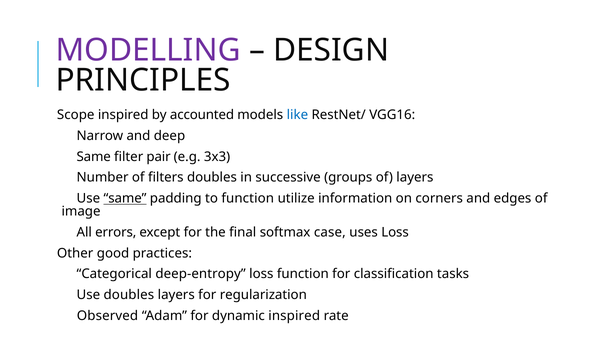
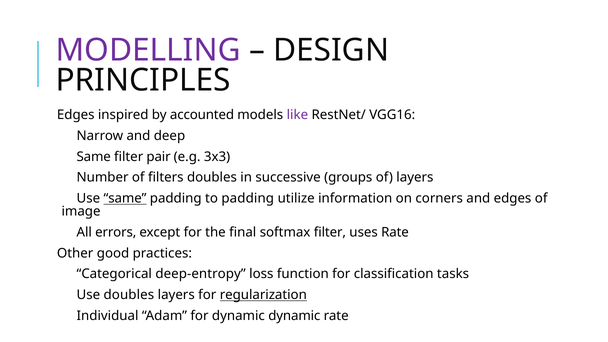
Scope: Scope -> Edges (76, 115)
like colour: blue -> purple (297, 115)
to function: function -> padding (248, 198)
softmax case: case -> filter (330, 232)
uses Loss: Loss -> Rate (395, 232)
regularization underline: none -> present (263, 295)
Observed: Observed -> Individual (108, 316)
dynamic inspired: inspired -> dynamic (294, 316)
